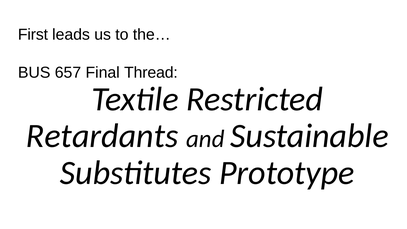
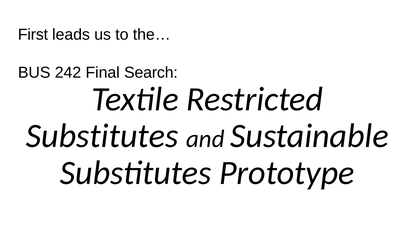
657: 657 -> 242 (68, 72)
Thread: Thread -> Search (151, 72)
Retardants: Retardants -> Substitutes (102, 136)
